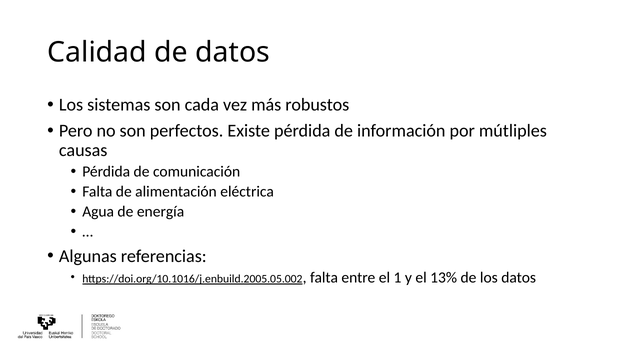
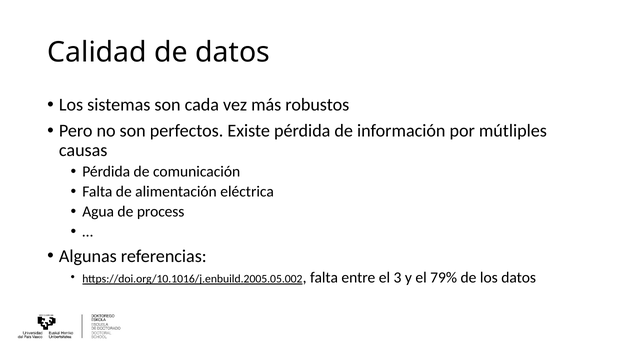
energía: energía -> process (161, 212)
1: 1 -> 3 (397, 278)
13%: 13% -> 79% (444, 278)
